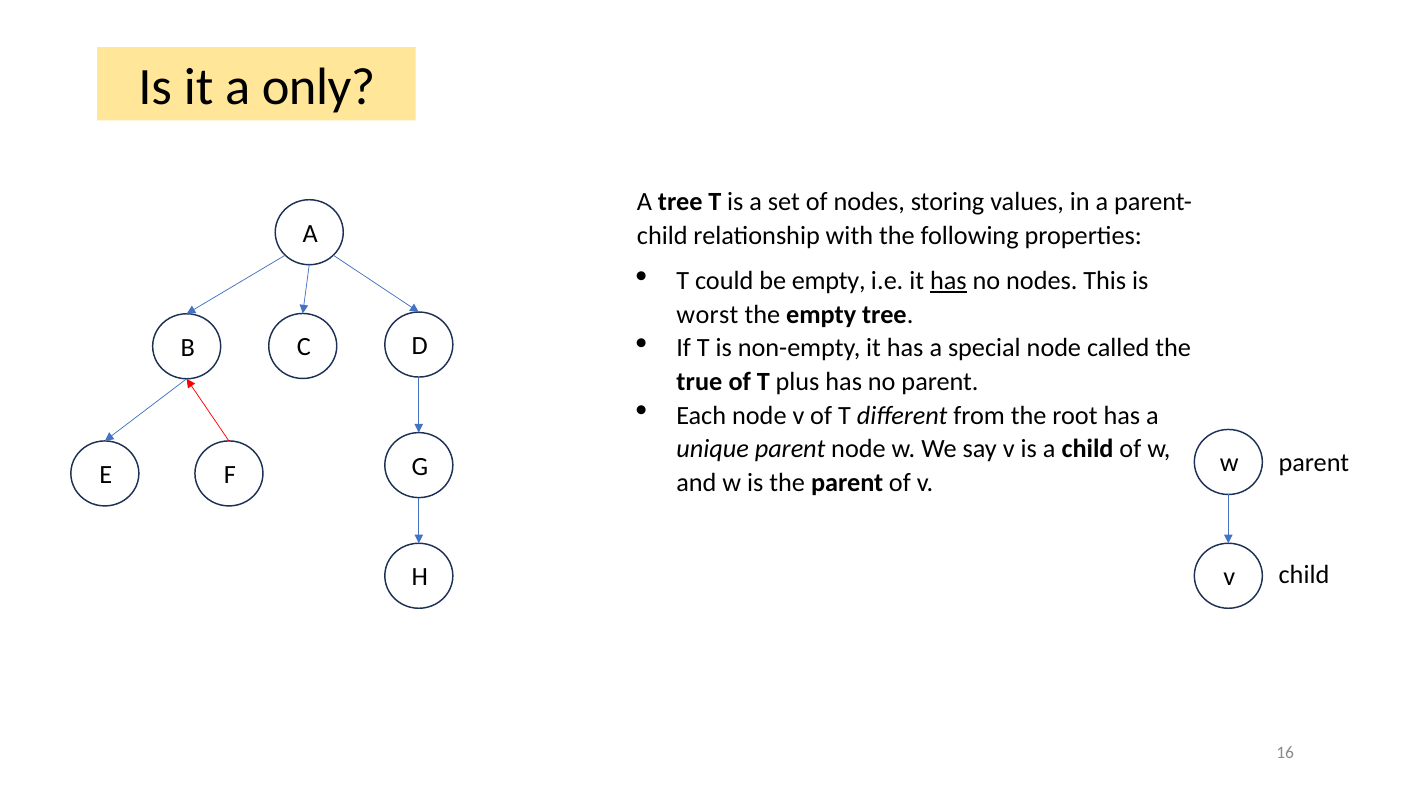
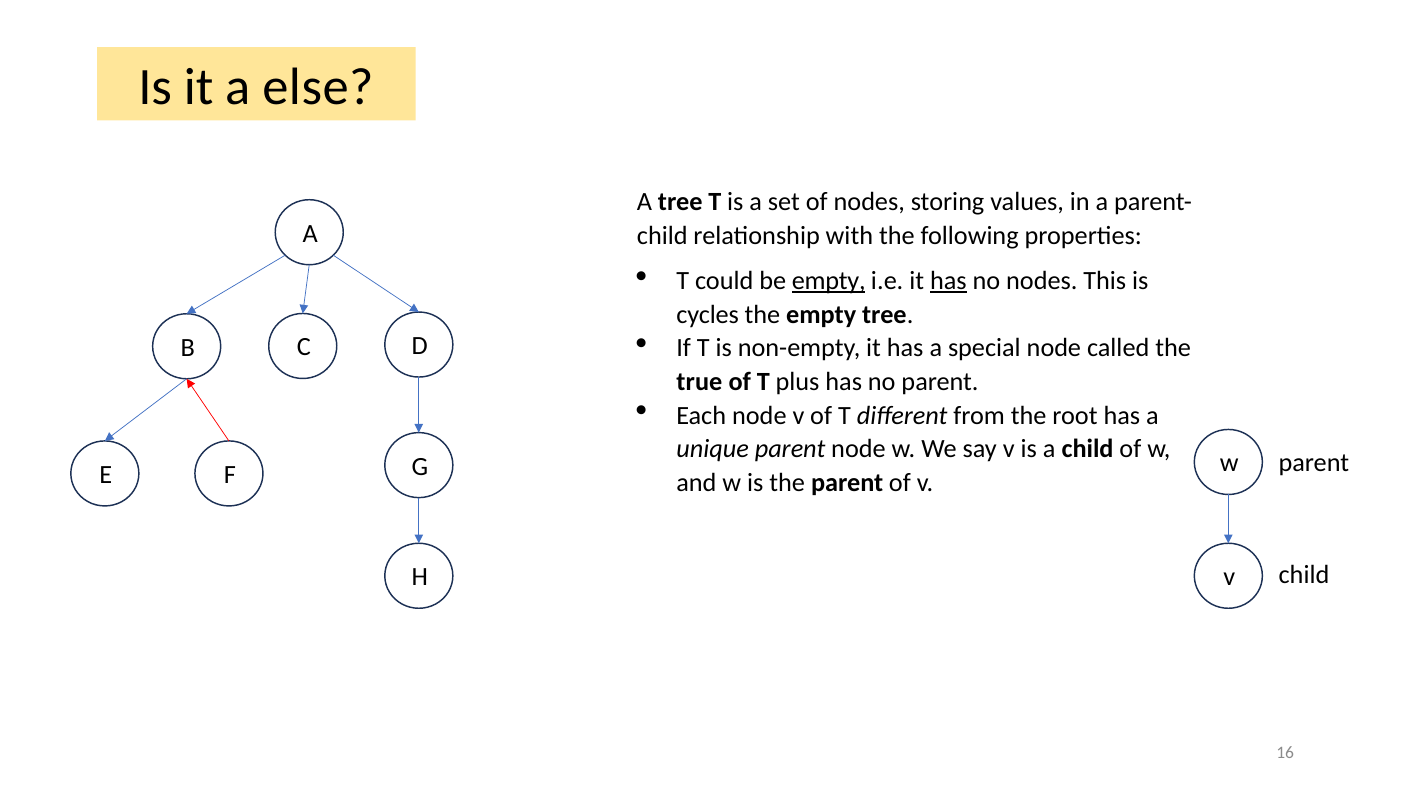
only: only -> else (318, 87)
empty underline: none -> present (829, 281)
worst: worst -> cycles (708, 314)
